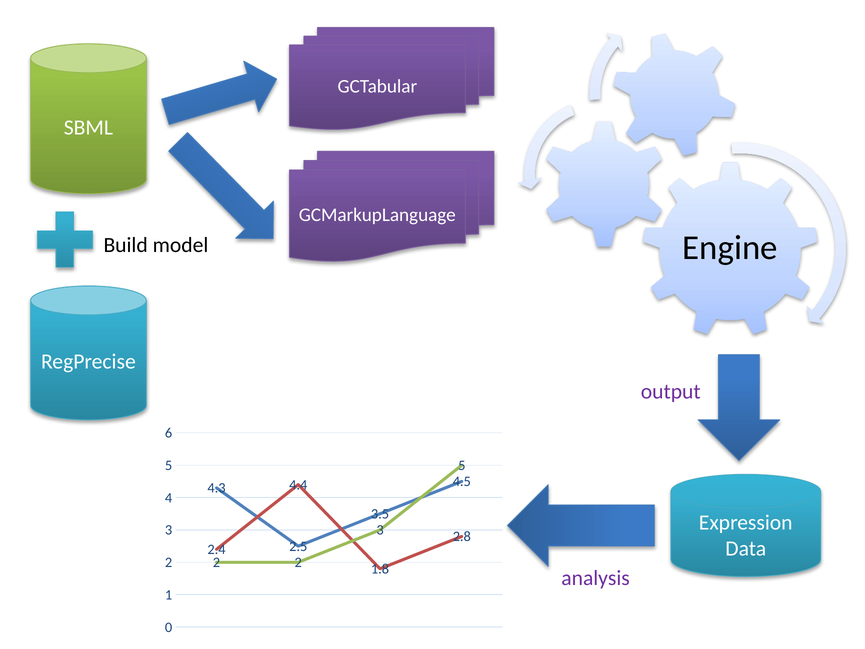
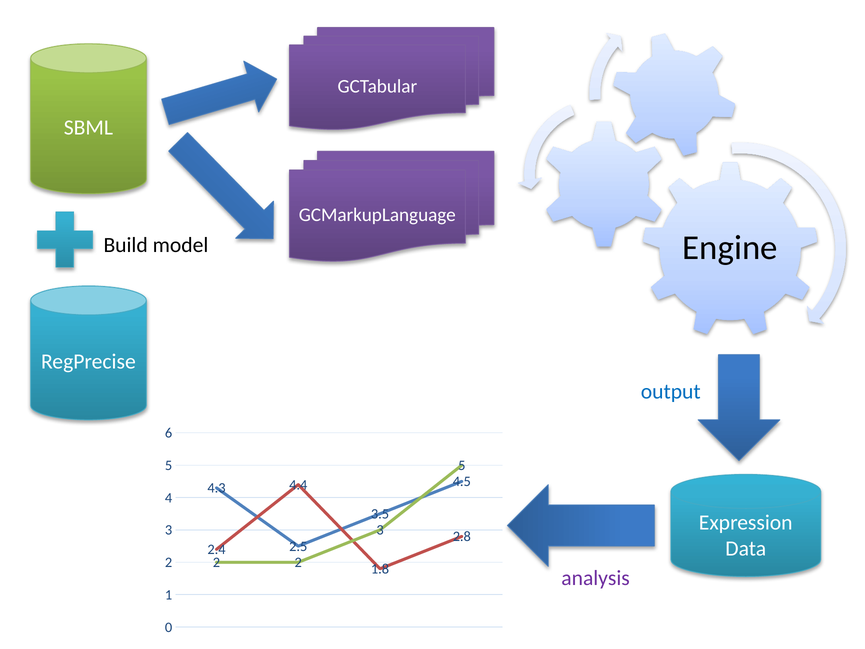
output colour: purple -> blue (671, 391)
